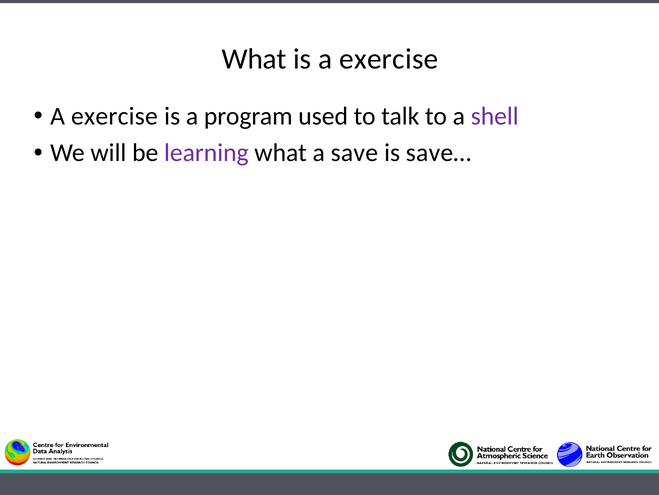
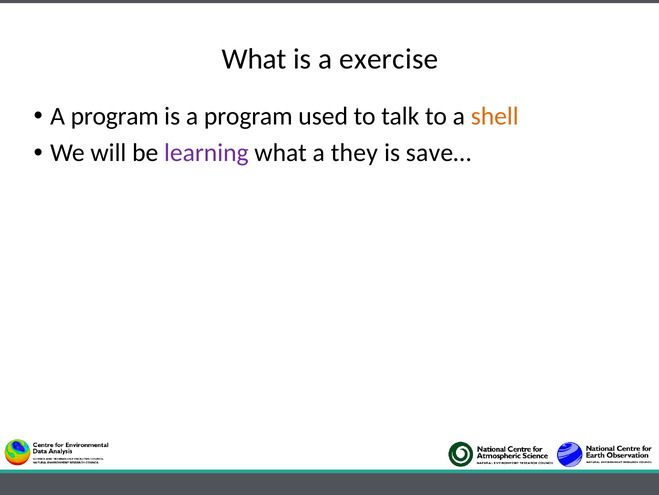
exercise: exercise -> program (115, 116)
shell colour: purple -> orange (495, 116)
save: save -> they (354, 153)
